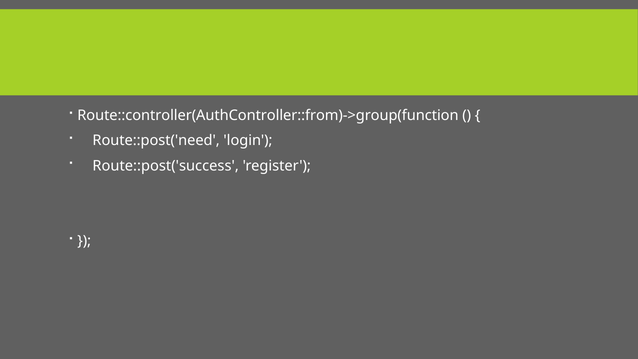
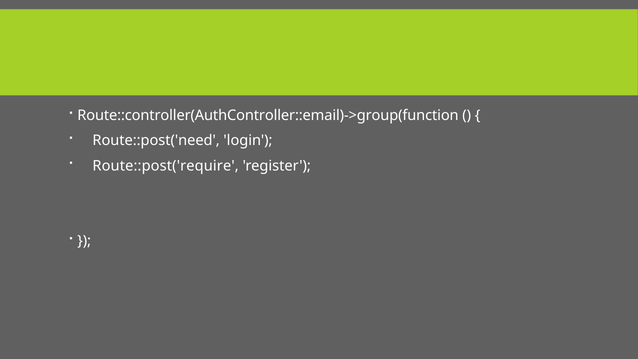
Route::controller(AuthController::from)->group(function: Route::controller(AuthController::from)->group(function -> Route::controller(AuthController::email)->group(function (268, 115)
Route::post('success: Route::post('success -> Route::post('require (166, 166)
